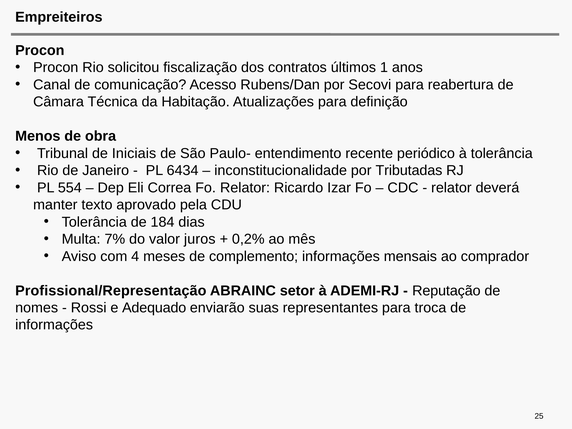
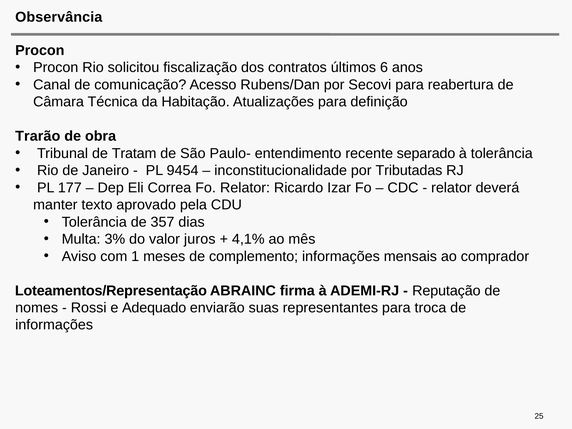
Empreiteiros: Empreiteiros -> Observância (59, 17)
1: 1 -> 6 (384, 68)
Menos: Menos -> Trarão (38, 136)
Iniciais: Iniciais -> Tratam (134, 153)
periódico: periódico -> separado (426, 153)
6434: 6434 -> 9454 (183, 171)
554: 554 -> 177 (70, 188)
184: 184 -> 357 (163, 222)
7%: 7% -> 3% (115, 239)
0,2%: 0,2% -> 4,1% (248, 239)
4: 4 -> 1 (135, 256)
Profissional/Representação: Profissional/Representação -> Loteamentos/Representação (111, 291)
setor: setor -> firma (297, 291)
